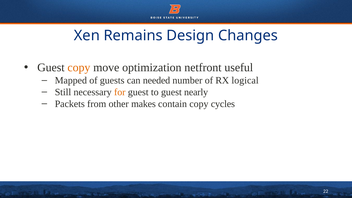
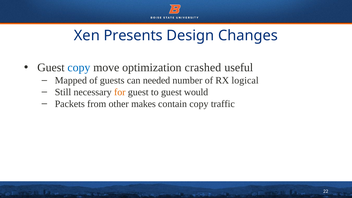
Remains: Remains -> Presents (133, 36)
copy colour: orange -> blue (79, 68)
netfront: netfront -> crashed (203, 68)
nearly: nearly -> would (196, 92)
cycles: cycles -> traffic (223, 104)
